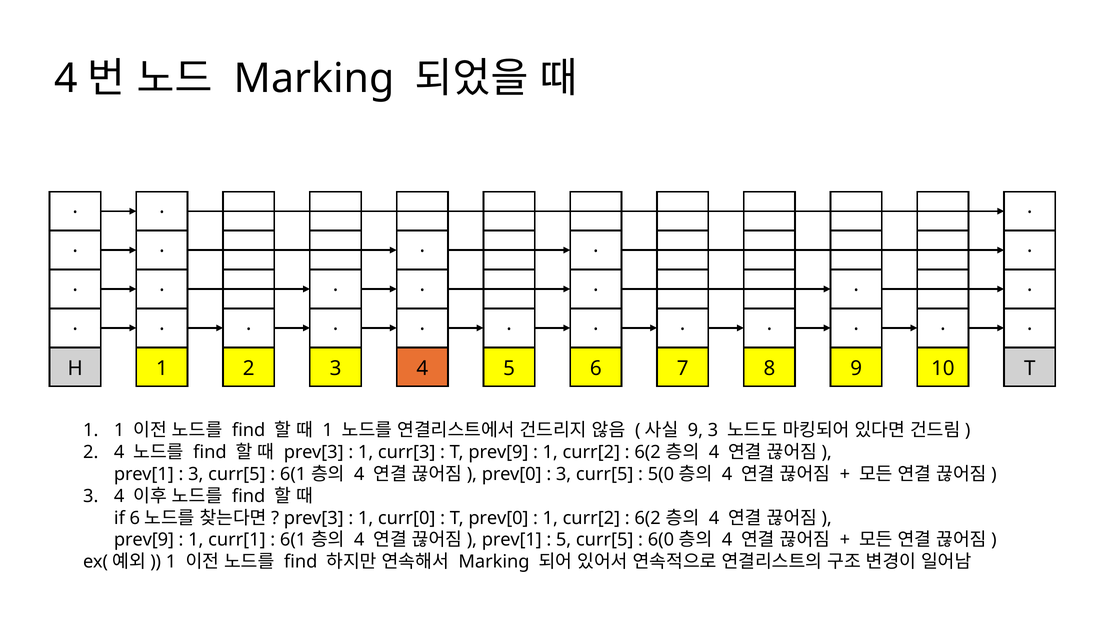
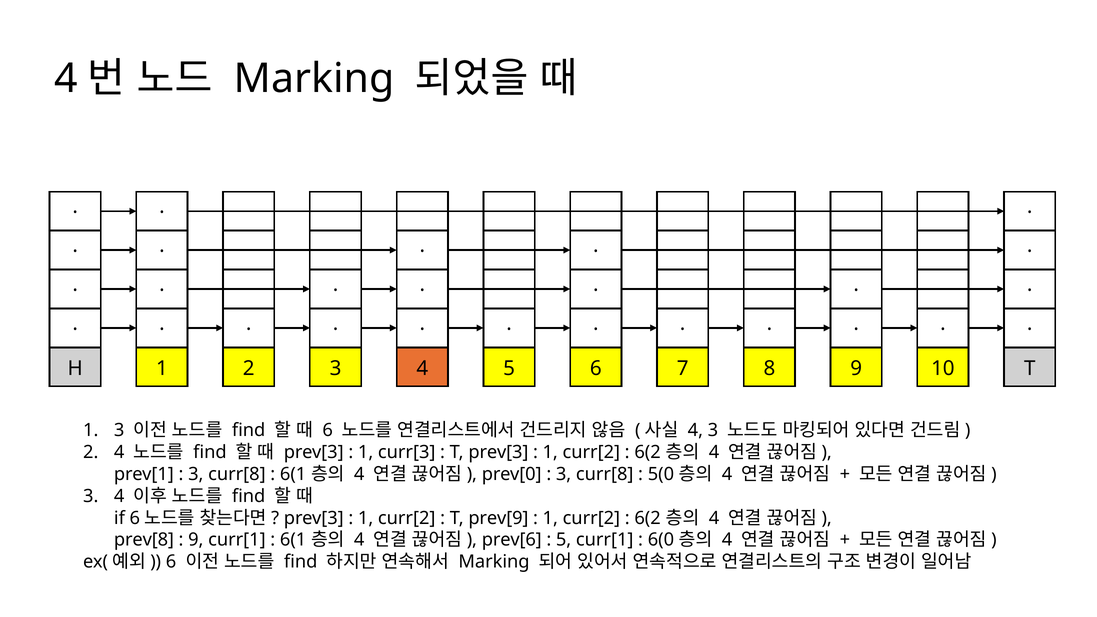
1 1: 1 -> 3 (119, 430)
1: 1 -> 6 (328, 430)
9: 9 -> 4 (695, 430)
T prev[9: prev[9 -> prev[3 (498, 452)
curr[5: curr[5 -> curr[8 (237, 474)
curr[5: curr[5 -> curr[8 (605, 474)
curr[0: curr[0 -> curr[2 (407, 518)
T prev[0: prev[0 -> prev[9 (498, 518)
prev[9: prev[9 -> prev[8 (144, 540)
1: 1 -> 9 (196, 540)
prev[1: prev[1 -> prev[6 (512, 540)
5 curr[5: curr[5 -> curr[1 (605, 540)
1: 1 -> 6 (171, 562)
